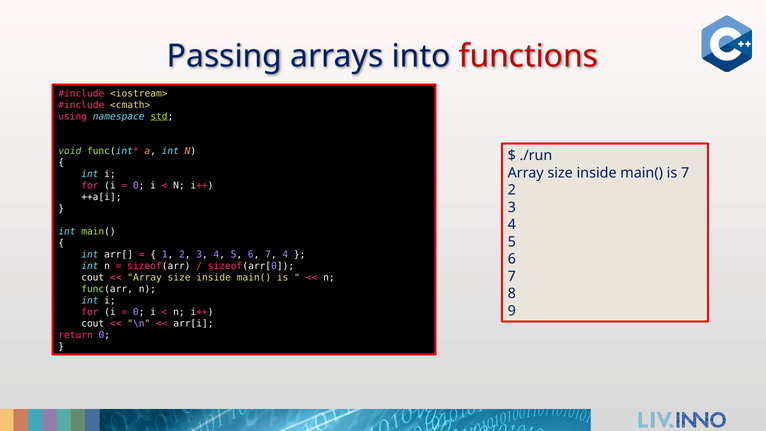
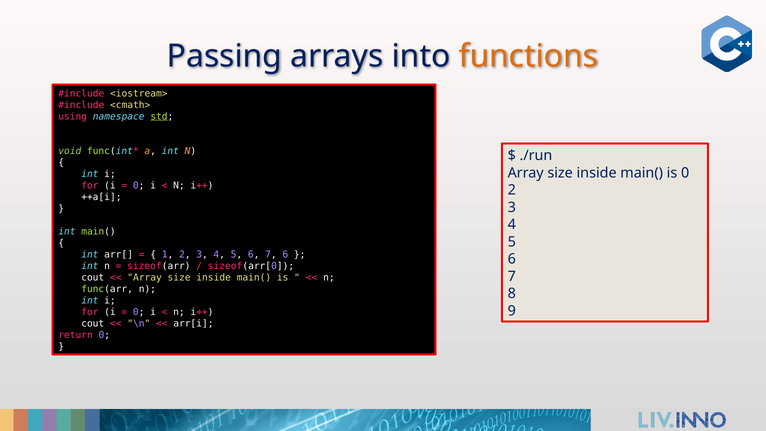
functions colour: red -> orange (528, 56)
is 7: 7 -> 0 (685, 173)
7 4: 4 -> 6 (285, 255)
